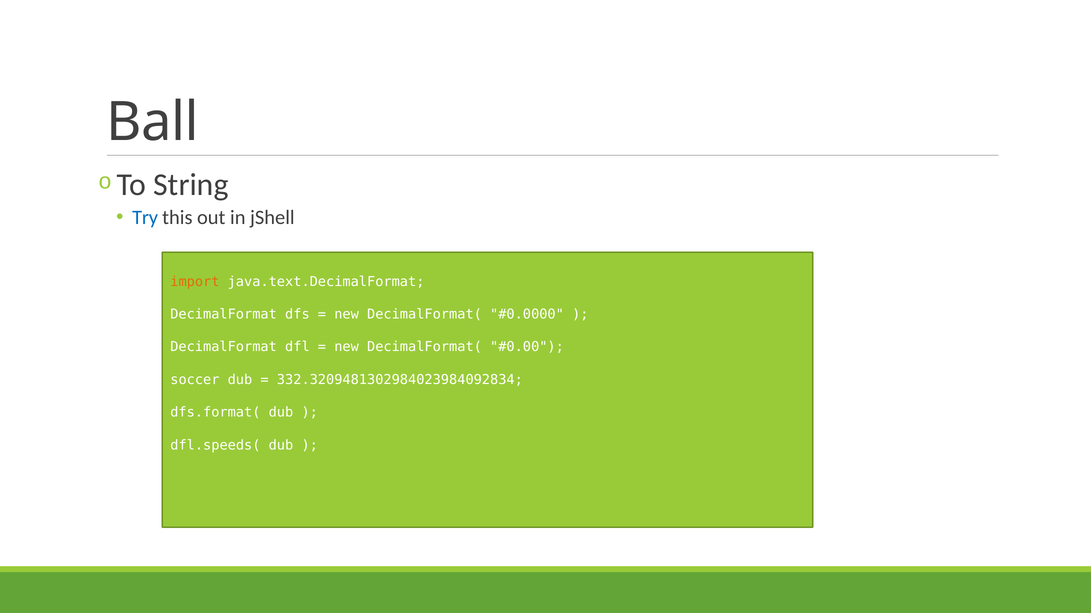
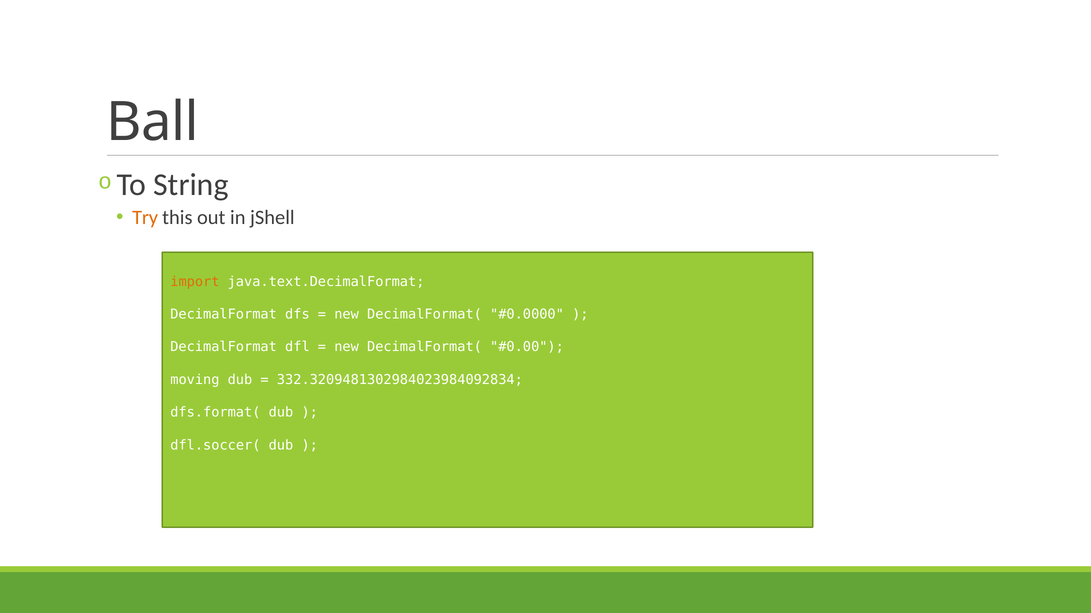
Try colour: blue -> orange (145, 218)
soccer: soccer -> moving (195, 380)
dfl.speeds(: dfl.speeds( -> dfl.soccer( (215, 446)
